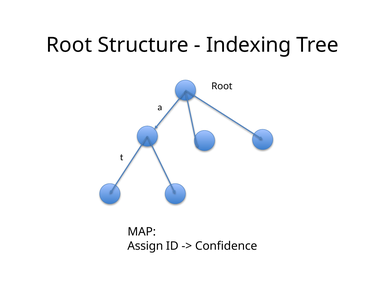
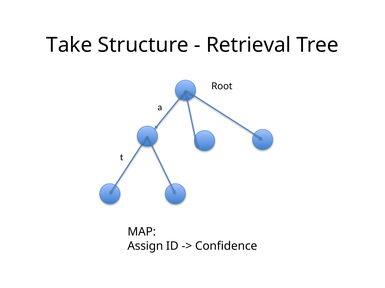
Root: Root -> Take (69, 45)
Indexing: Indexing -> Retrieval (249, 45)
